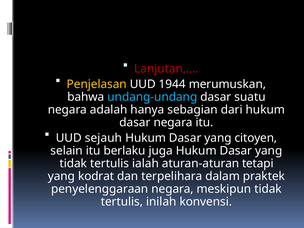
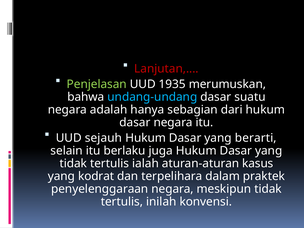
Penjelasan colour: yellow -> light green (97, 84)
1944: 1944 -> 1935 (172, 84)
citoyen: citoyen -> berarti (256, 138)
tetapi: tetapi -> kasus (258, 163)
